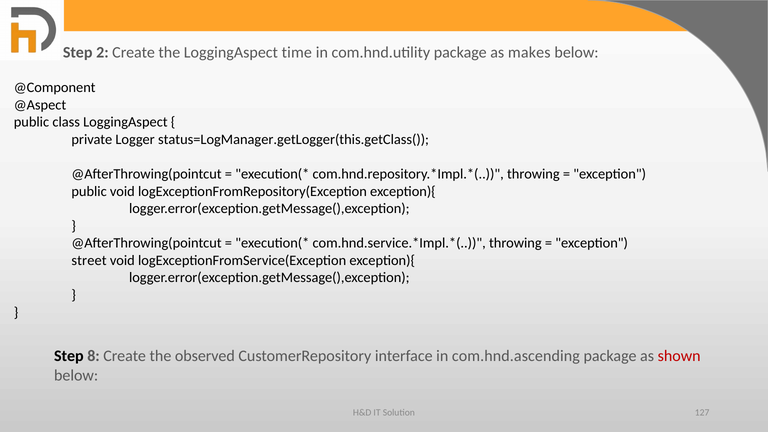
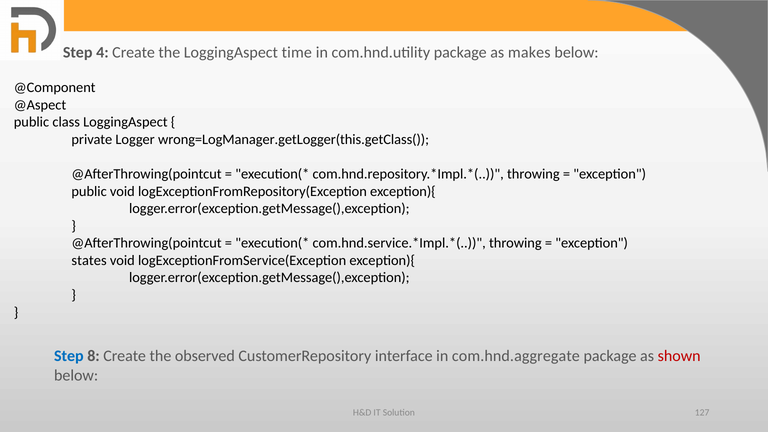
2: 2 -> 4 (102, 53)
status=LogManager.getLogger(this.getClass(: status=LogManager.getLogger(this.getClass( -> wrong=LogManager.getLogger(this.getClass( (294, 139)
street: street -> states (89, 260)
Step colour: black -> blue (69, 356)
com.hnd.ascending: com.hnd.ascending -> com.hnd.aggregate (516, 356)
